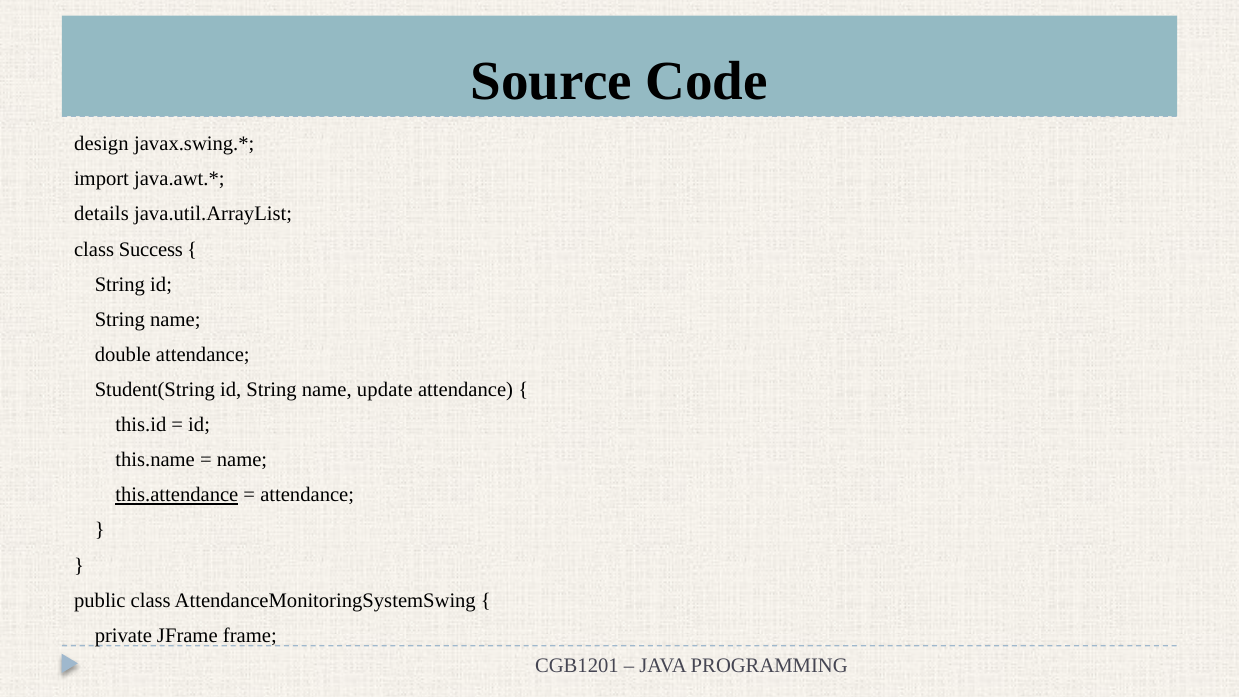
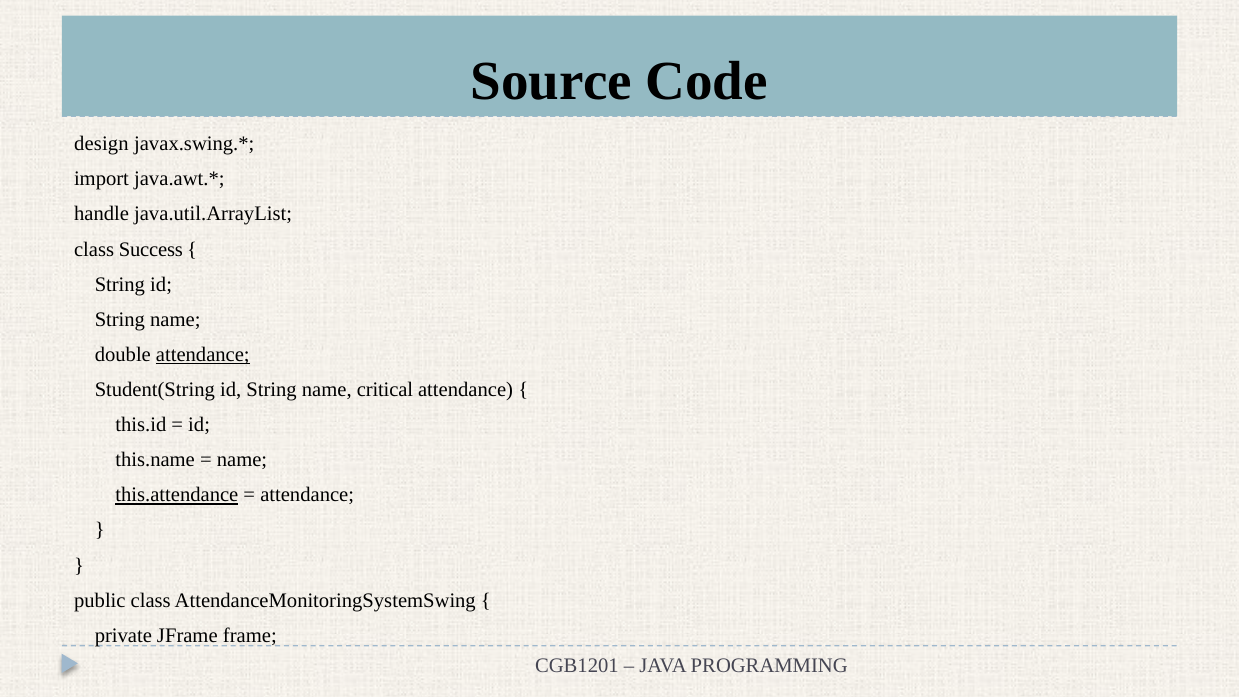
details: details -> handle (102, 214)
attendance underline: none -> present (203, 355)
update: update -> critical (385, 390)
